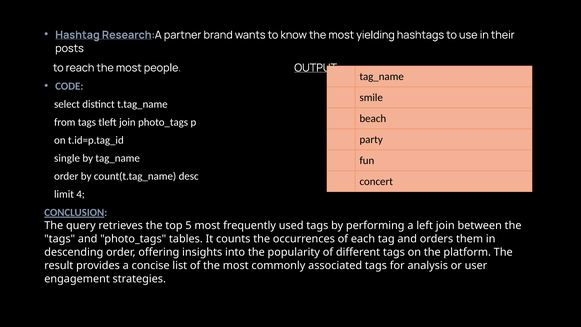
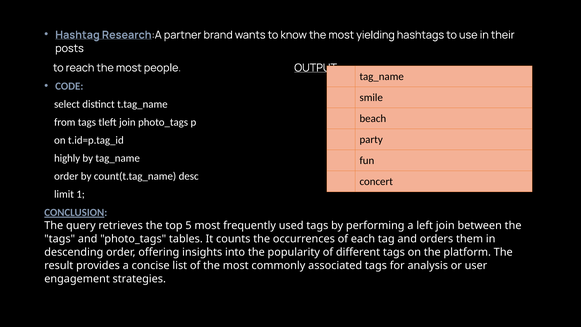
single: single -> highly (67, 158)
4: 4 -> 1 (81, 194)
